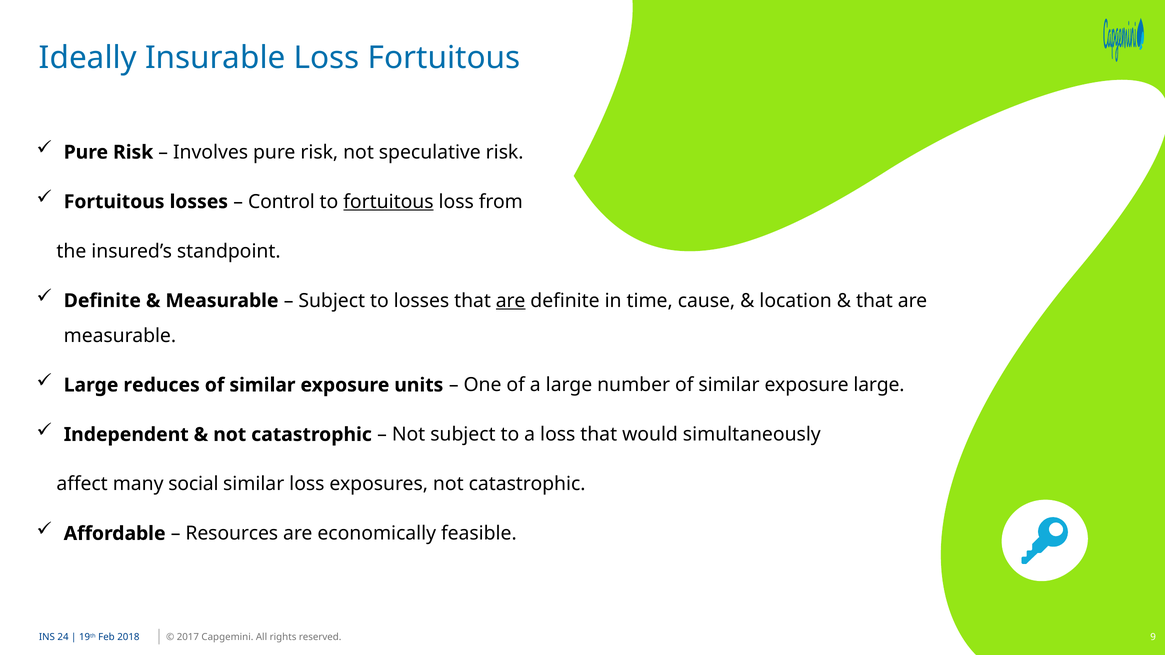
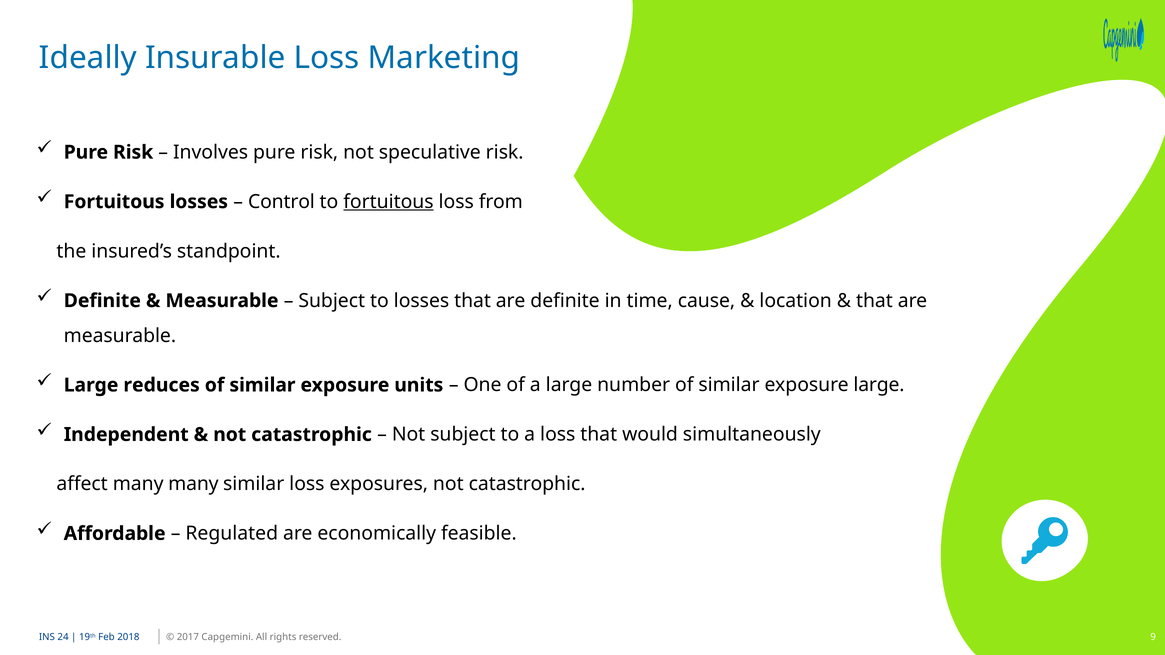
Loss Fortuitous: Fortuitous -> Marketing (444, 58)
are underline: present -> none (511, 301)
many social: social -> many (193, 484)
Resources: Resources -> Regulated (232, 534)
